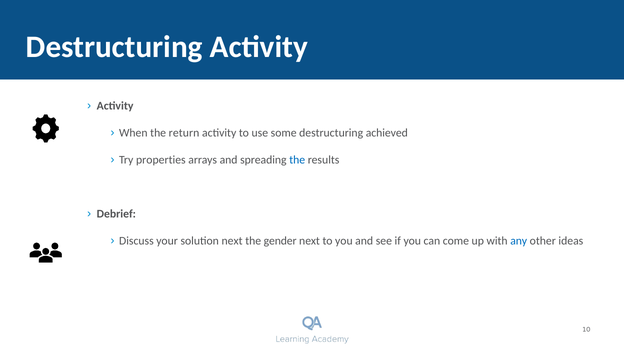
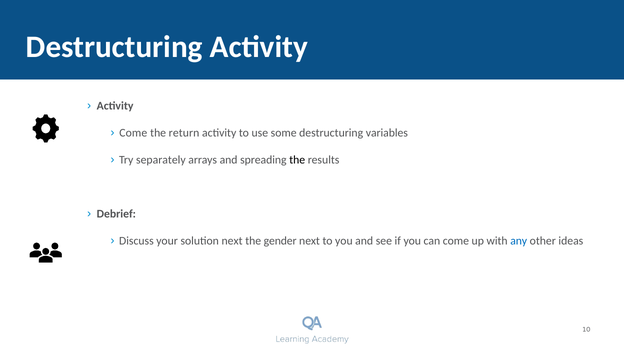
When: When -> Come (133, 133)
achieved: achieved -> variables (387, 133)
properties: properties -> separately (161, 160)
the colour: blue -> black (297, 160)
